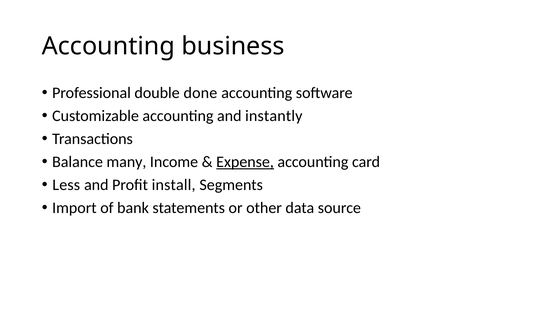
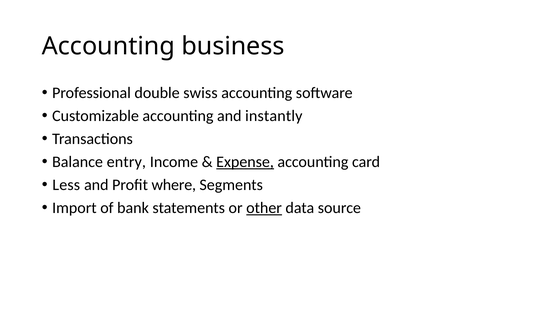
done: done -> swiss (200, 93)
many: many -> entry (126, 162)
install: install -> where (174, 185)
other underline: none -> present (264, 208)
